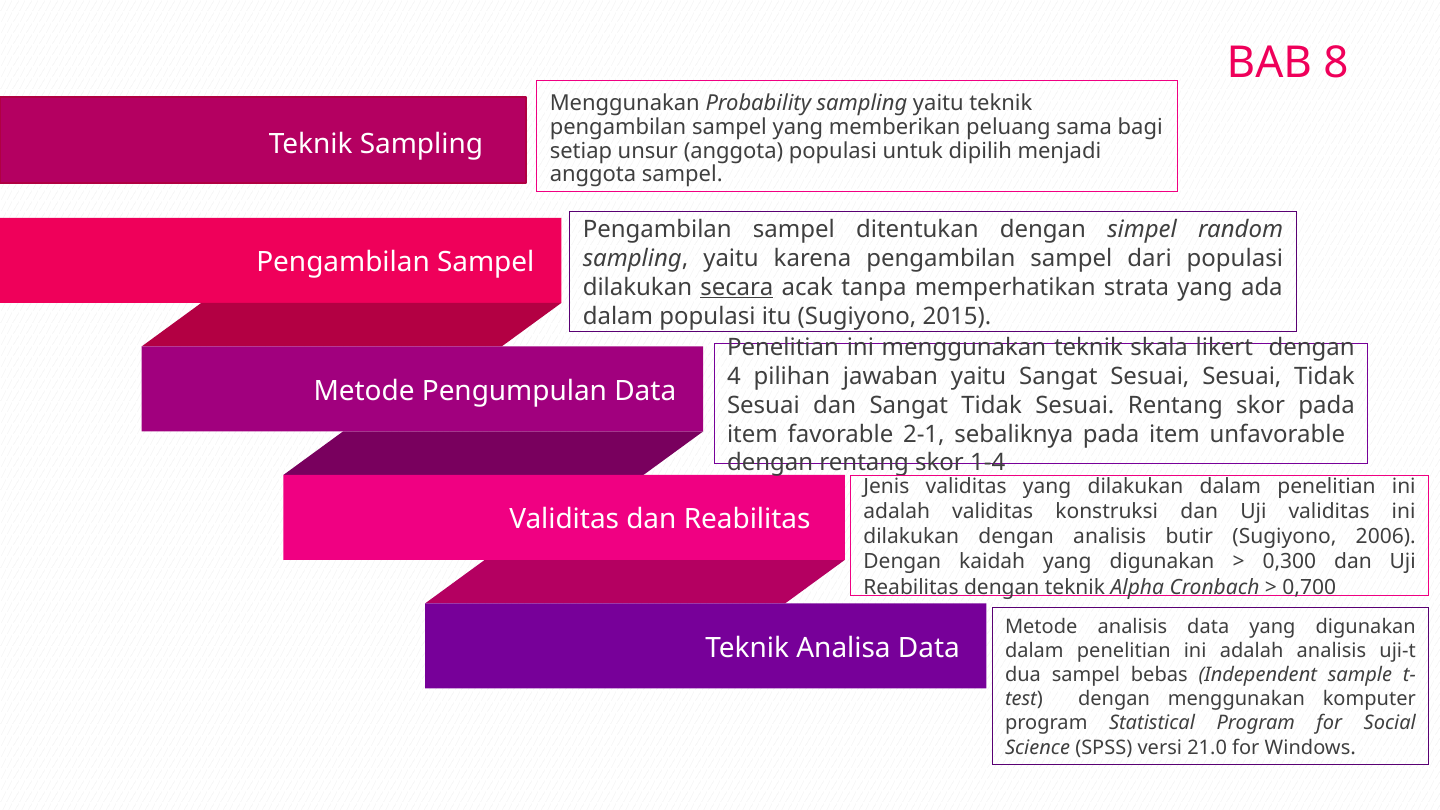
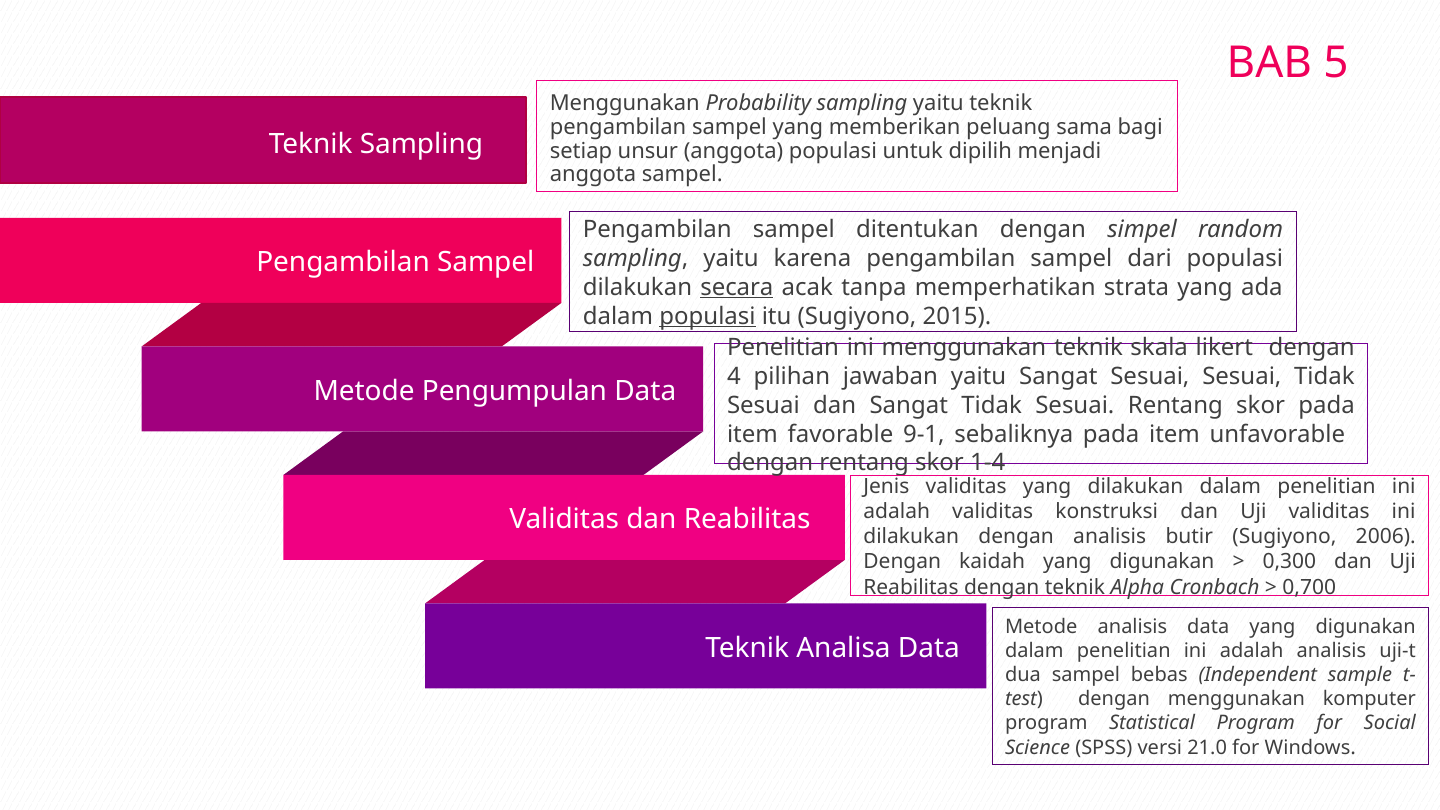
8: 8 -> 5 (1336, 63)
populasi underline: none -> present (708, 316)
2-1: 2-1 -> 9-1 (924, 434)
